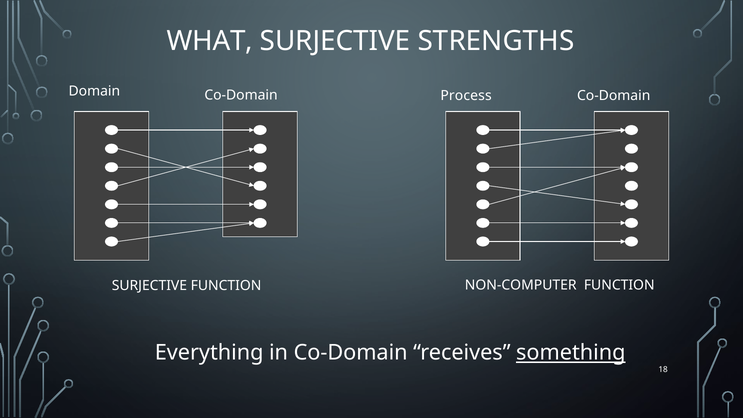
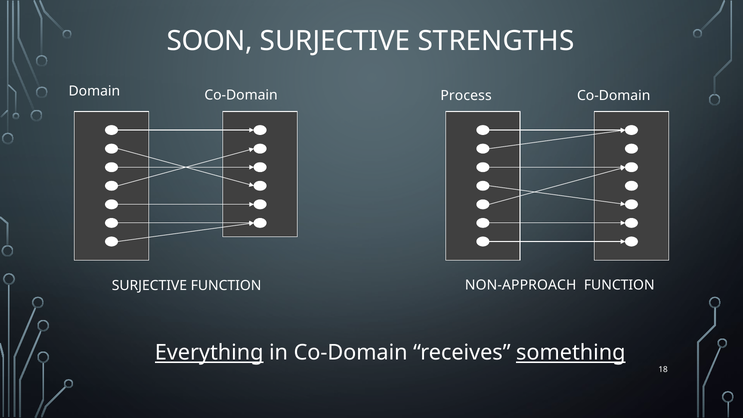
WHAT: WHAT -> SOON (210, 41)
NON-COMPUTER: NON-COMPUTER -> NON-APPROACH (521, 285)
Everything underline: none -> present (209, 353)
